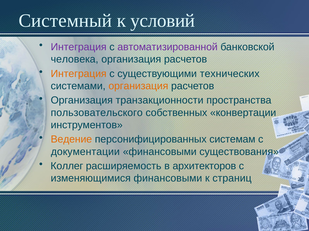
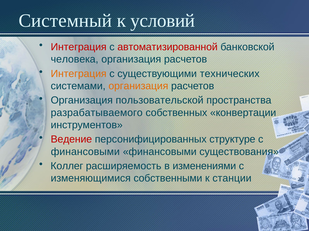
Интеграция colour: purple -> red (79, 47)
автоматизированной colour: purple -> red (168, 47)
транзакционности: транзакционности -> пользовательской (160, 101)
пользовательского: пользовательского -> разрабатываемого (97, 113)
Ведение colour: orange -> red (71, 140)
системам: системам -> структуре (232, 140)
документации: документации -> финансовыми (85, 152)
архитекторов: архитекторов -> изменениями (204, 167)
изменяющимися финансовыми: финансовыми -> собственными (168, 179)
страниц: страниц -> станции (232, 179)
